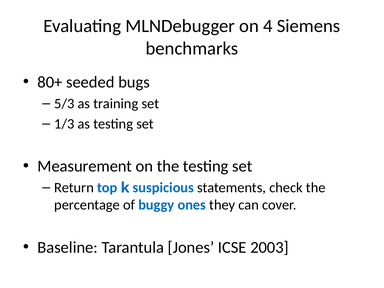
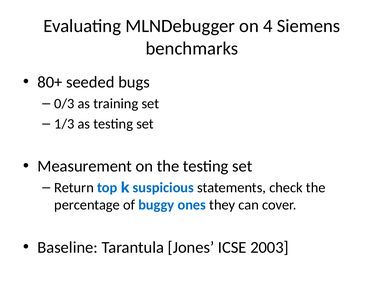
5/3: 5/3 -> 0/3 (64, 104)
